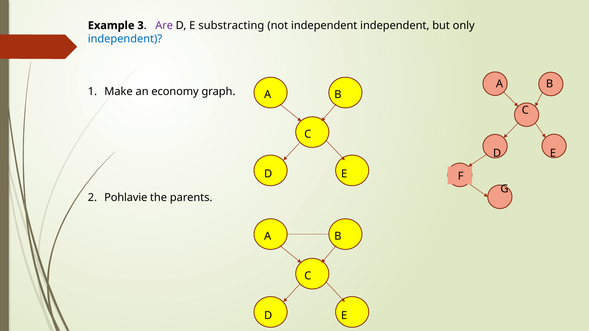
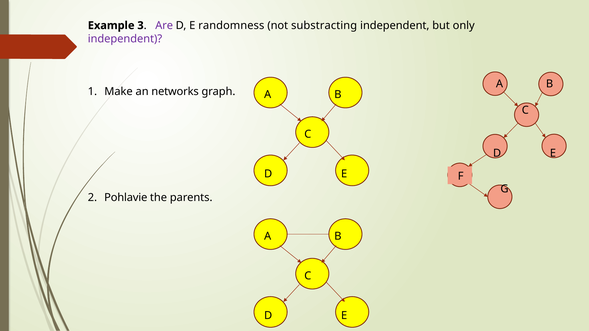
substracting: substracting -> randomness (231, 26)
not independent: independent -> substracting (324, 26)
independent colour: blue -> purple (125, 39)
economy: economy -> networks (175, 92)
